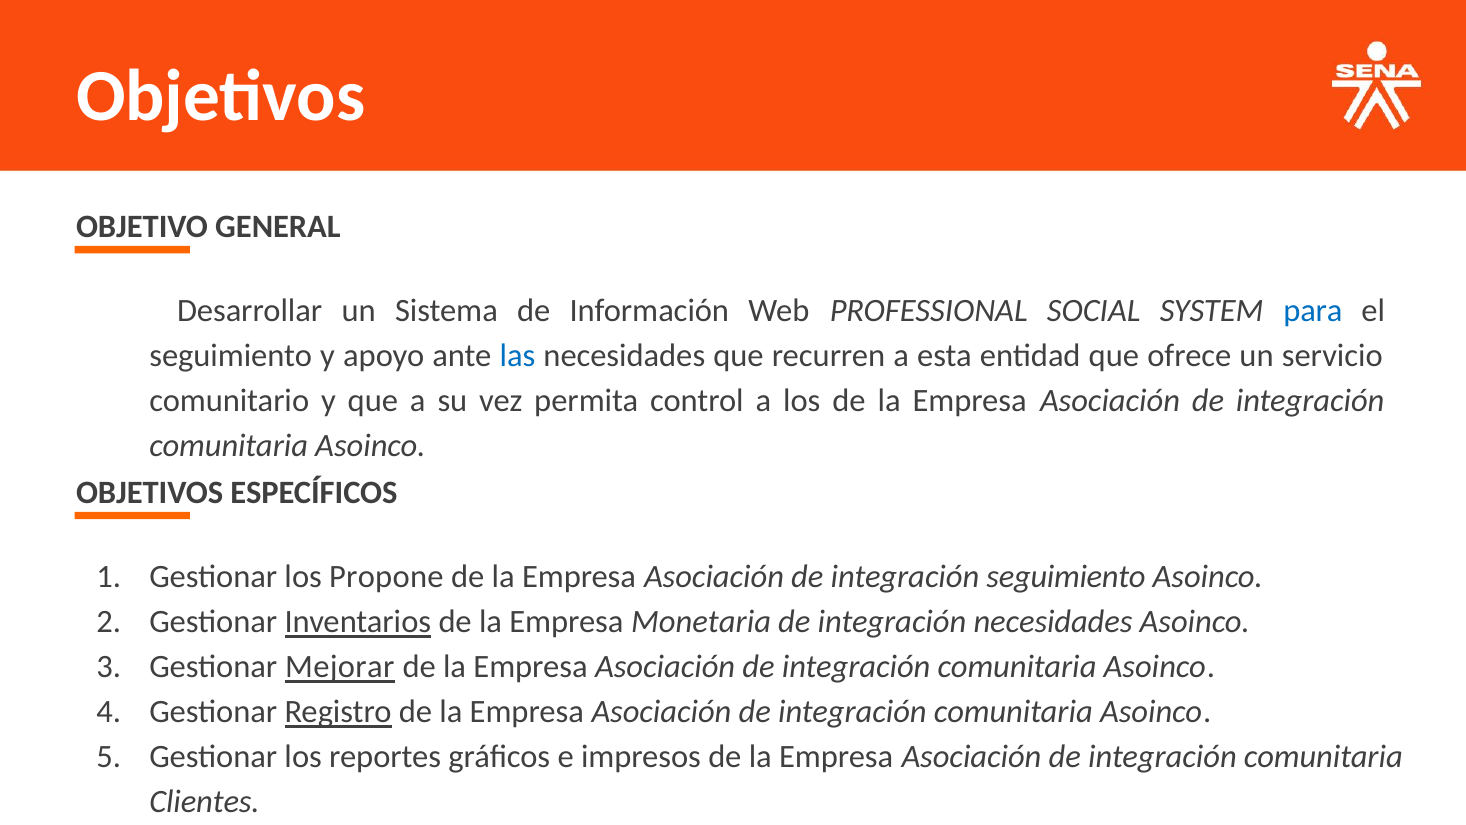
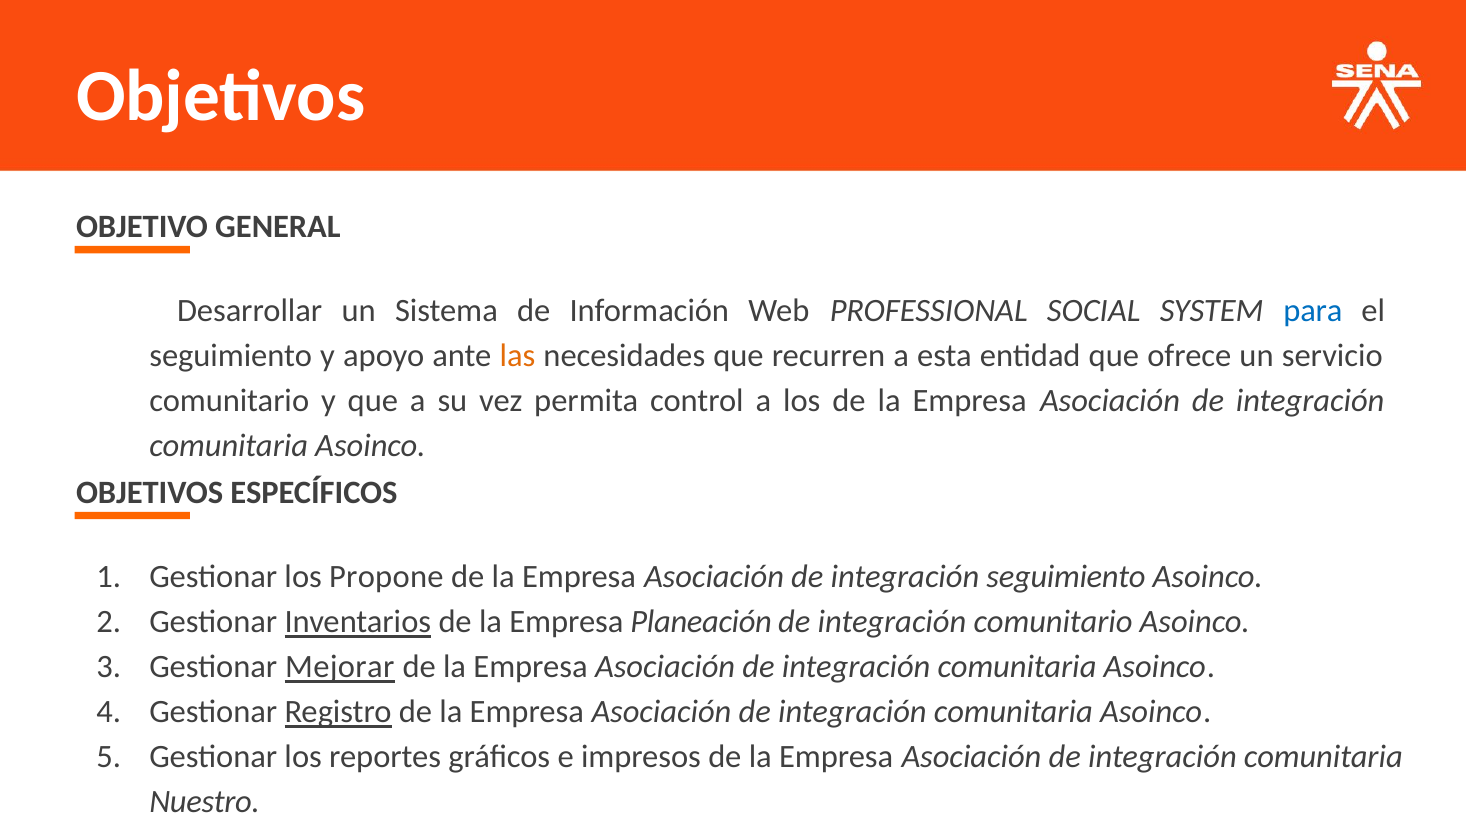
las colour: blue -> orange (517, 356)
Monetaria: Monetaria -> Planeación (701, 622)
integración necesidades: necesidades -> comunitario (1053, 622)
Clientes: Clientes -> Nuestro (205, 802)
